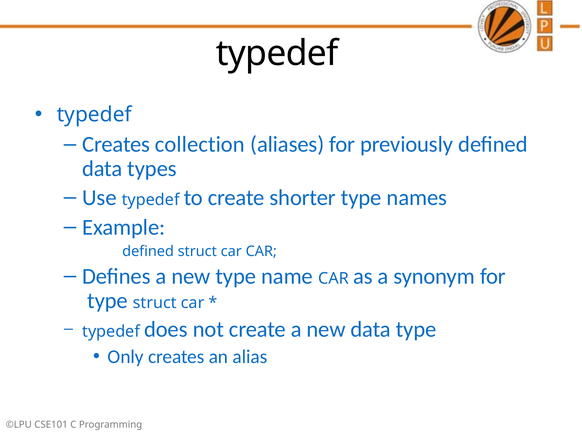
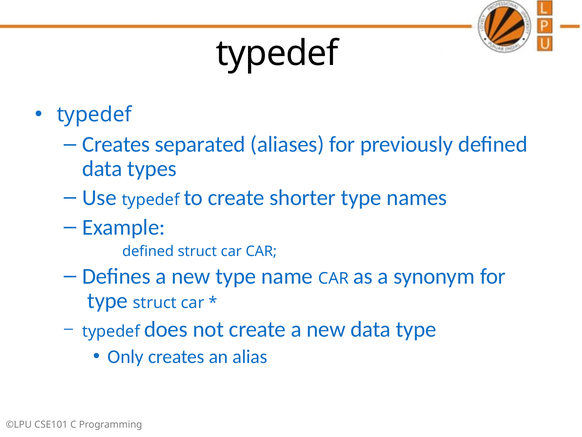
collection: collection -> separated (200, 144)
